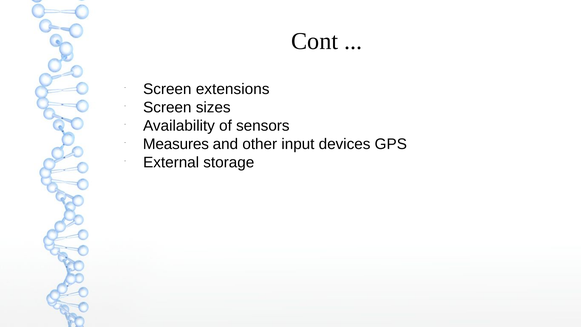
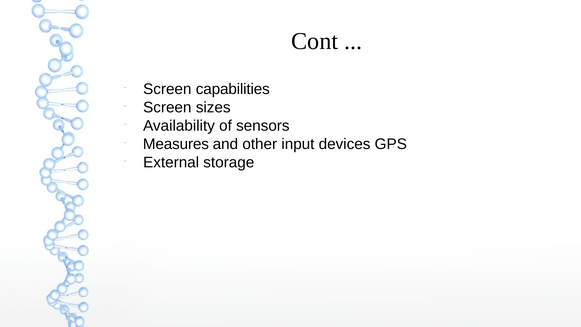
extensions: extensions -> capabilities (233, 89)
